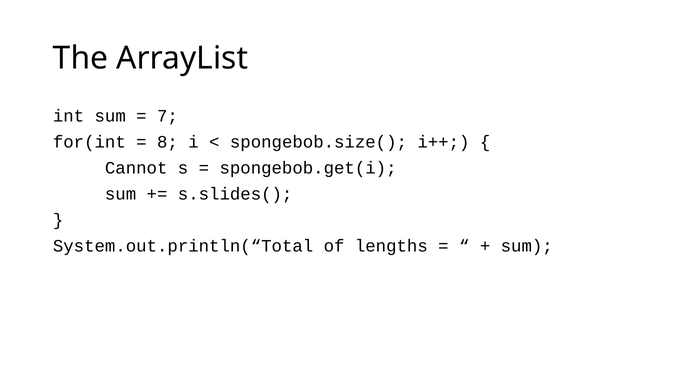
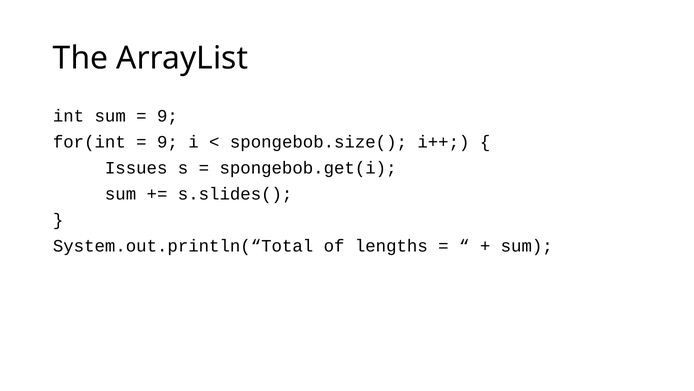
7: 7 -> 9 (167, 116)
8: 8 -> 9 (167, 142)
Cannot: Cannot -> Issues (136, 168)
